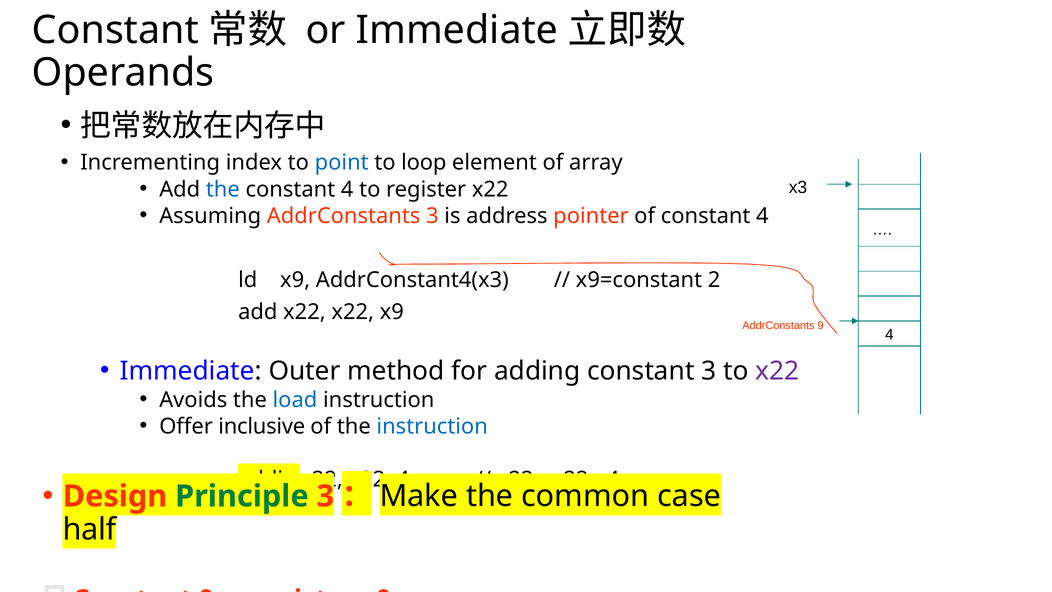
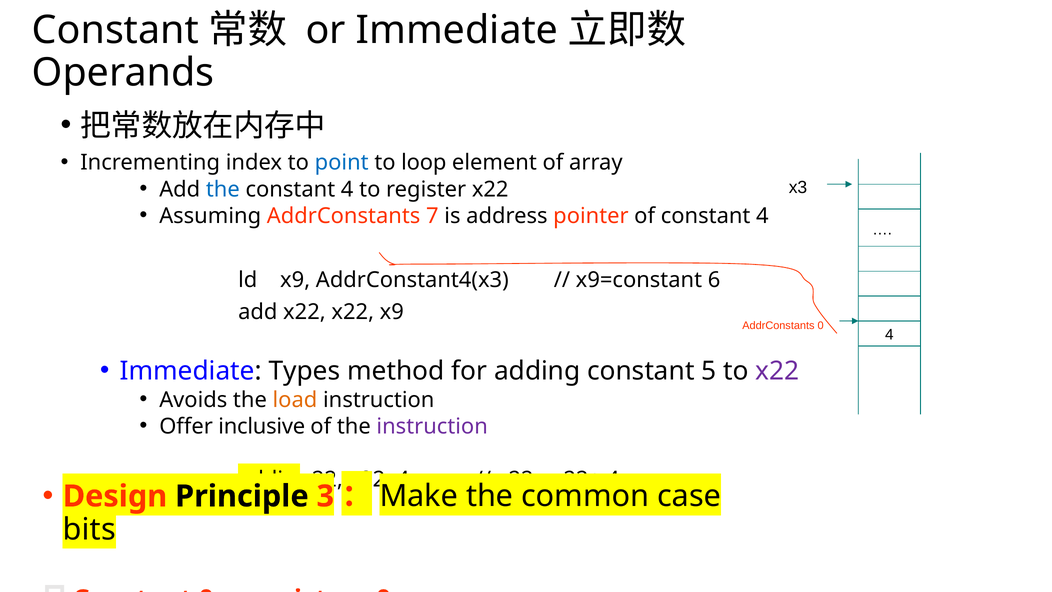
AddrConstants 3: 3 -> 7 (432, 216)
2: 2 -> 6 (714, 280)
AddrConstants 9: 9 -> 0 (821, 326)
Outer: Outer -> Types (304, 371)
constant 3: 3 -> 5 (709, 371)
load colour: blue -> orange (295, 400)
instruction colour: blue -> purple (432, 426)
Principle colour: green -> black (242, 496)
half: half -> bits (89, 529)
